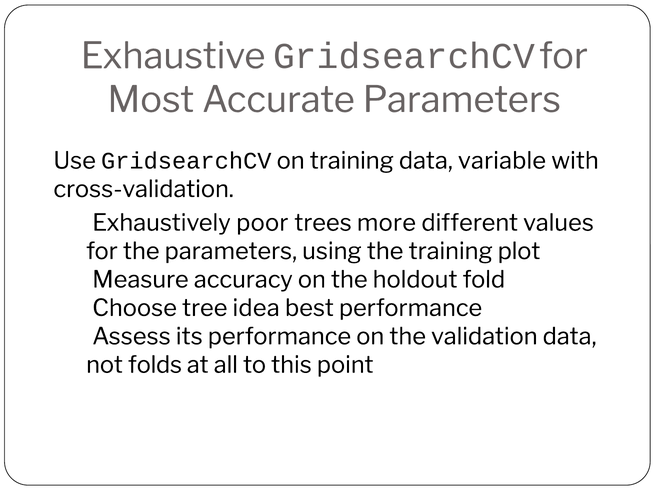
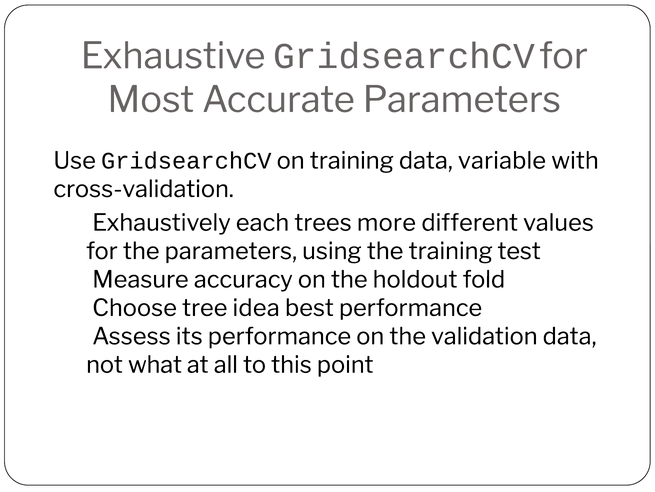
poor: poor -> each (262, 223)
plot: plot -> test (519, 251)
folds: folds -> what (155, 364)
